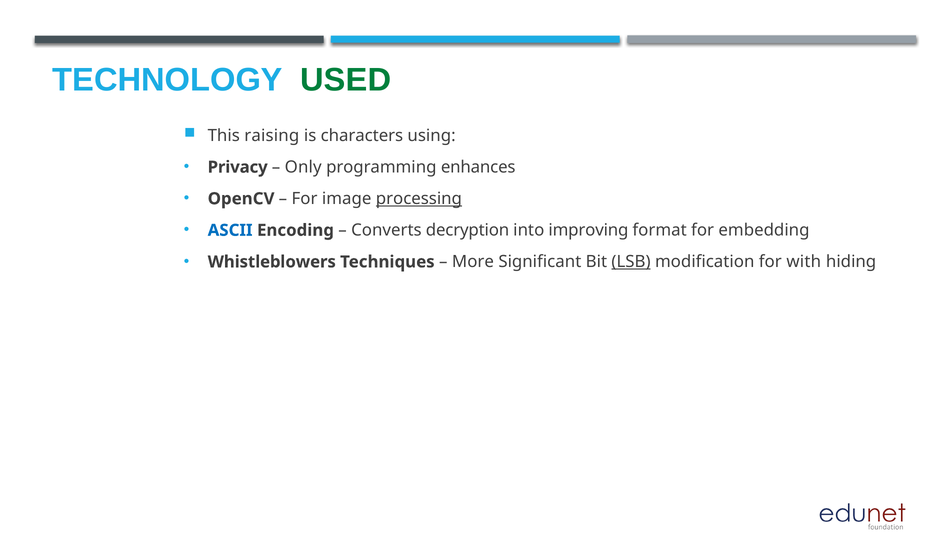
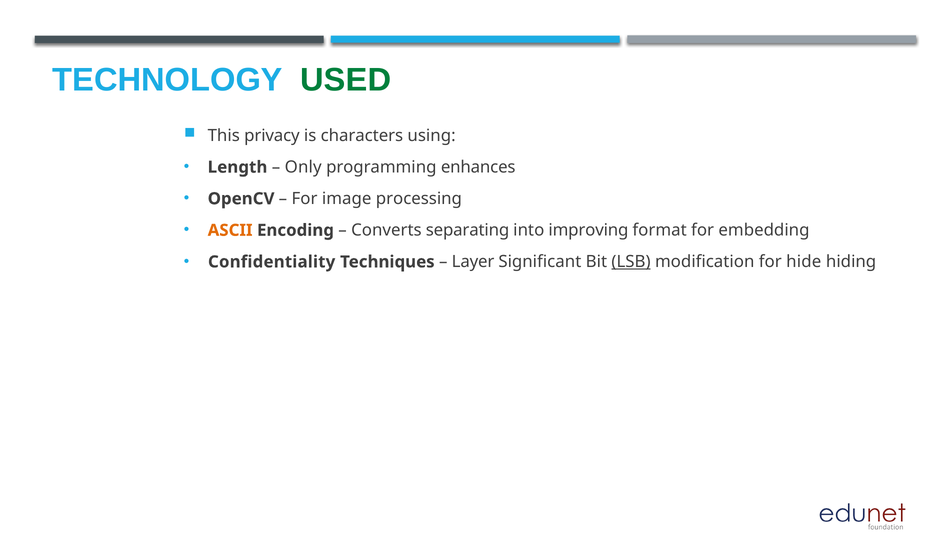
raising: raising -> privacy (272, 136)
Privacy: Privacy -> Length (238, 167)
processing underline: present -> none (419, 199)
ASCII colour: blue -> orange (230, 230)
decryption: decryption -> separating (468, 230)
Whistleblowers: Whistleblowers -> Confidentiality (272, 262)
More: More -> Layer (473, 262)
with: with -> hide (804, 262)
